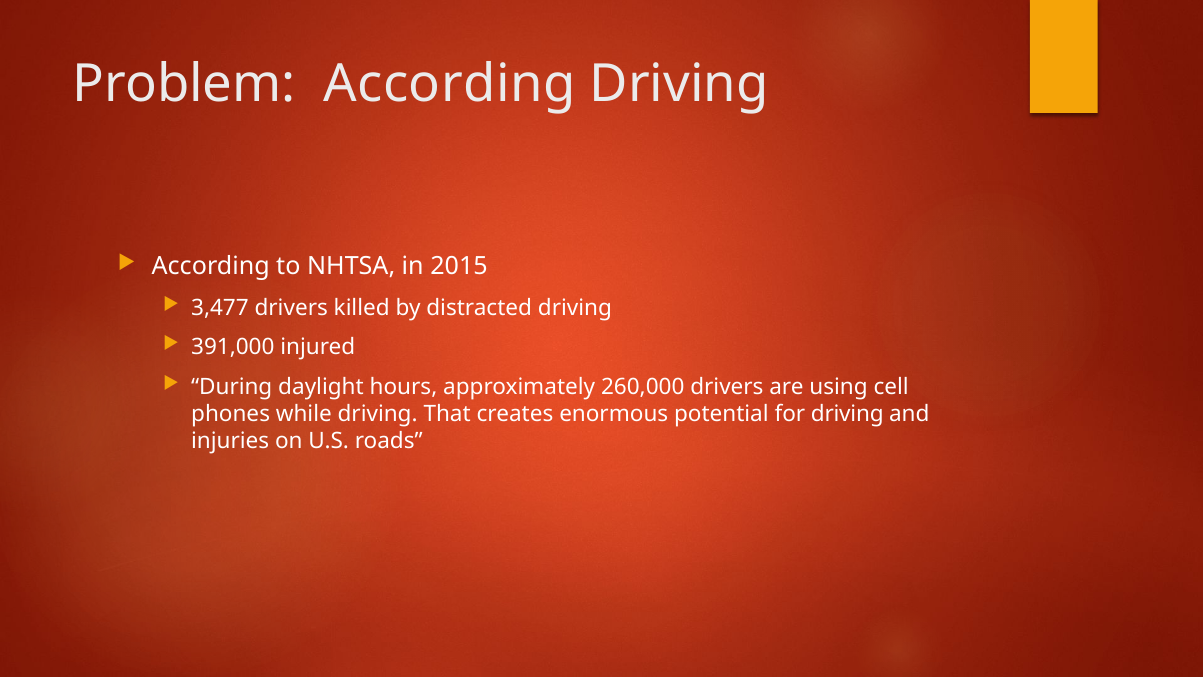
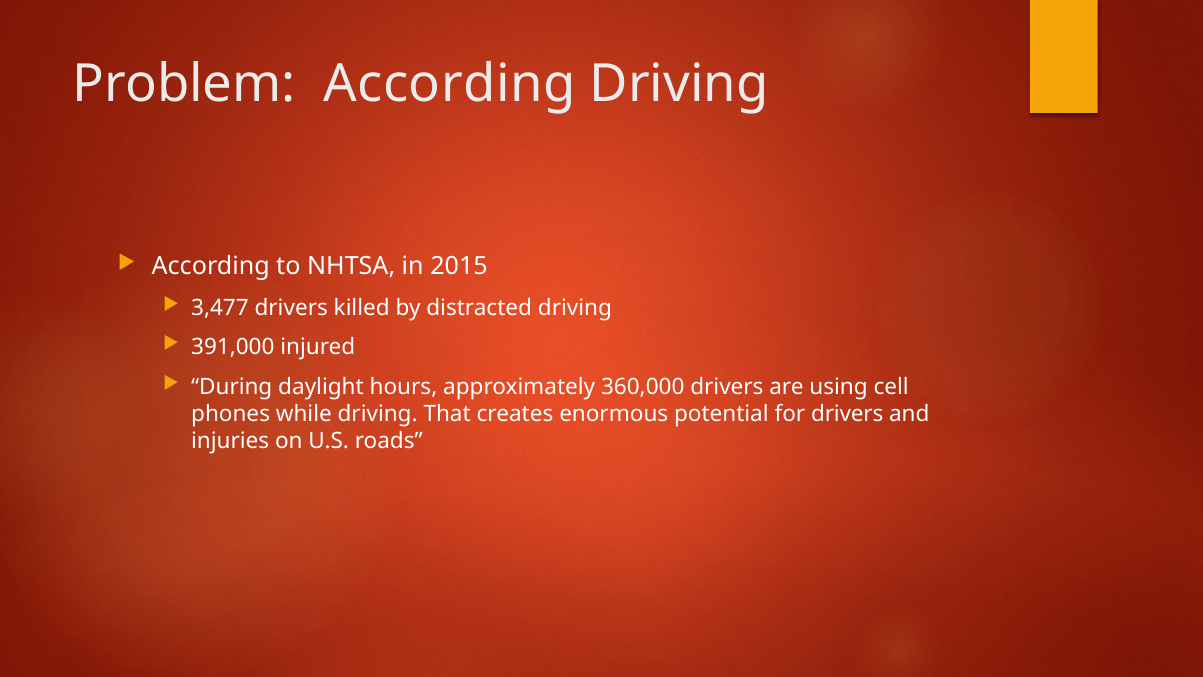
260,000: 260,000 -> 360,000 (643, 387)
for driving: driving -> drivers (847, 414)
